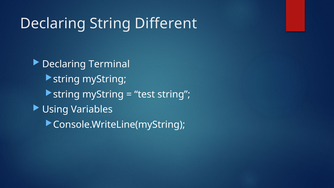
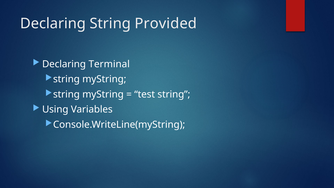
Different: Different -> Provided (166, 23)
